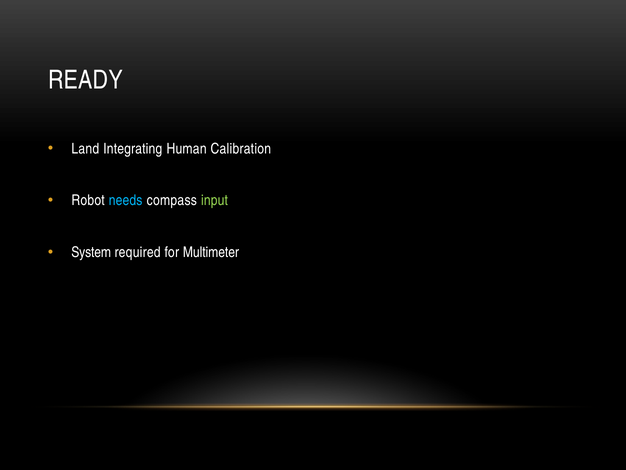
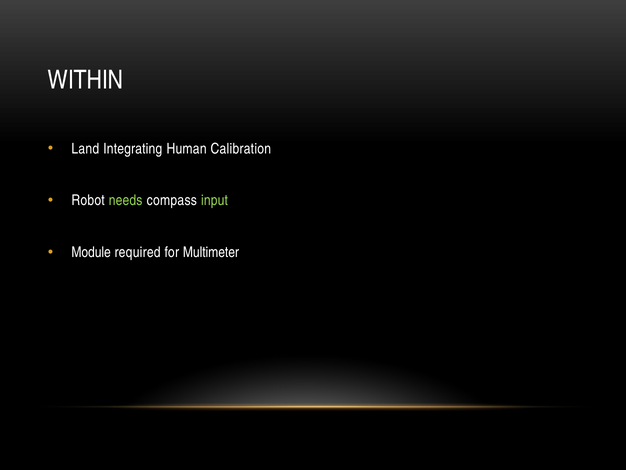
READY: READY -> WITHIN (86, 80)
needs colour: light blue -> light green (126, 200)
System: System -> Module (91, 252)
